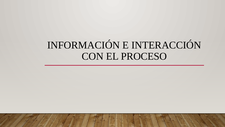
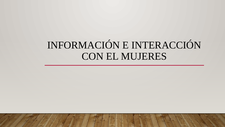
PROCESO: PROCESO -> MUJERES (144, 56)
